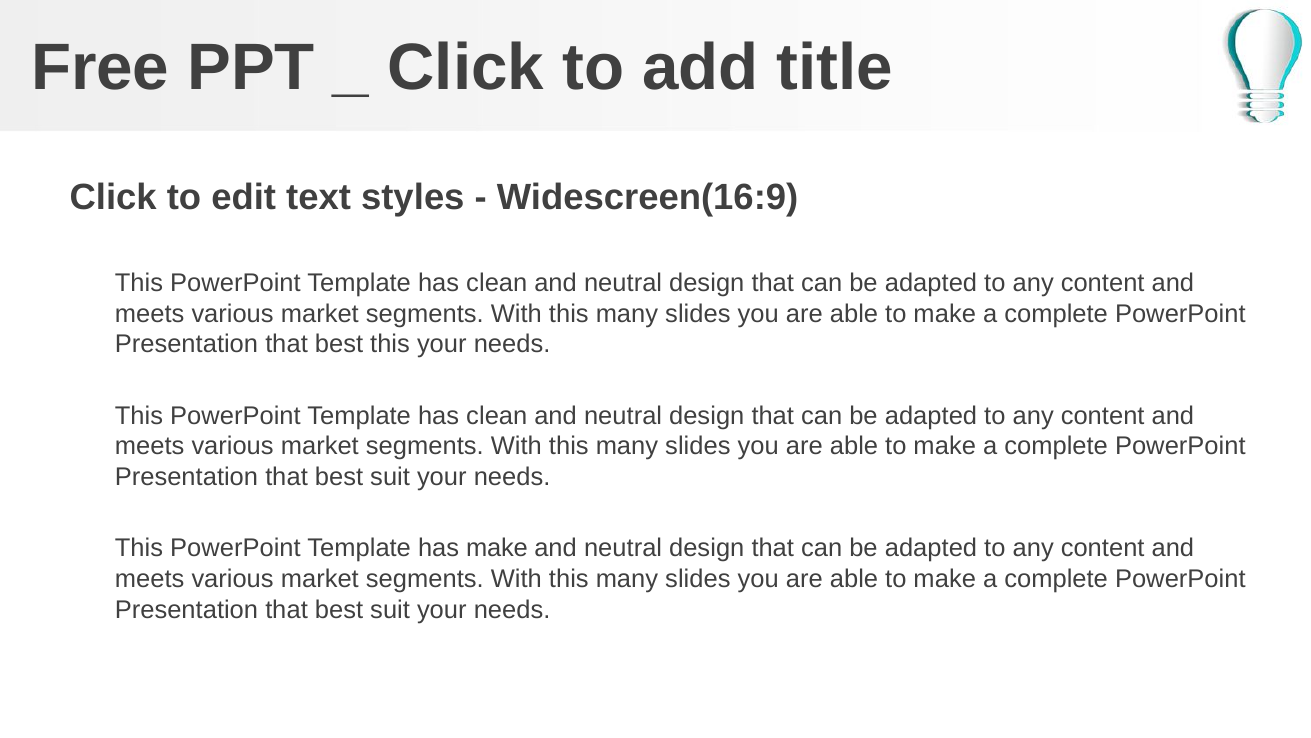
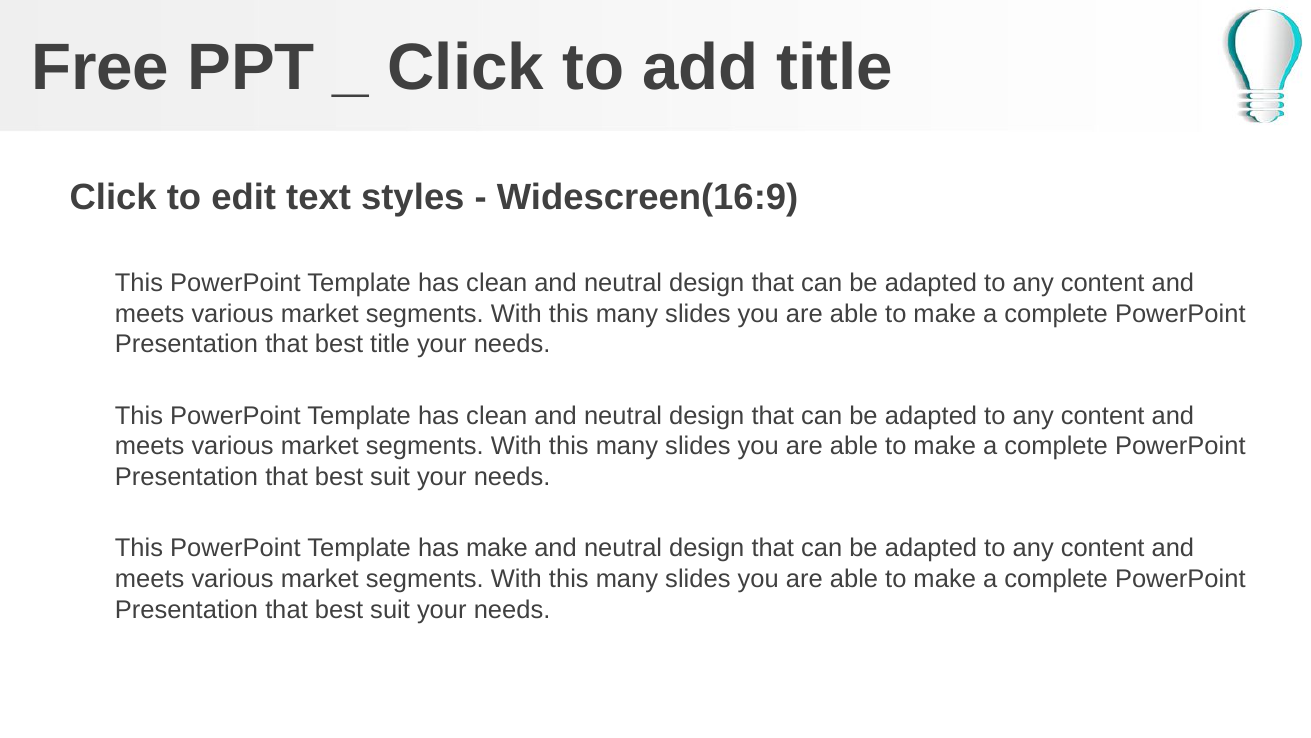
best this: this -> title (390, 344)
